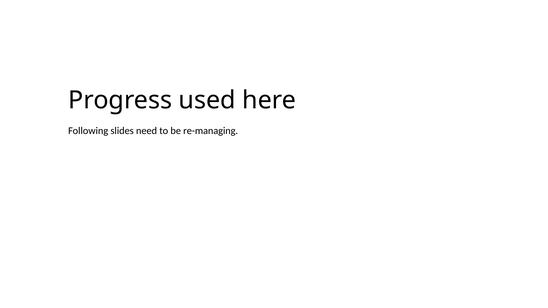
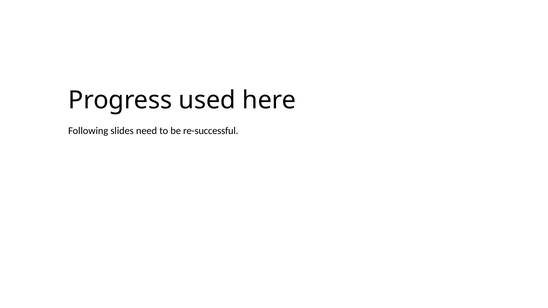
re-managing: re-managing -> re-successful (211, 131)
